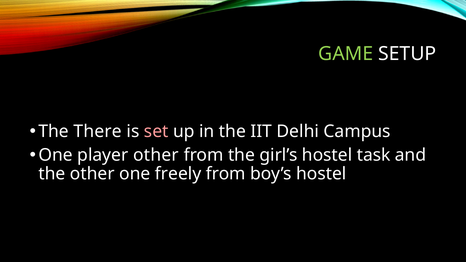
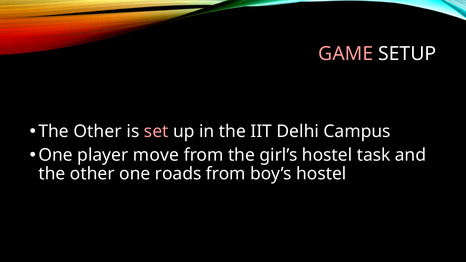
GAME colour: light green -> pink (346, 54)
There: There -> Other (98, 131)
player other: other -> move (156, 155)
freely: freely -> roads (178, 174)
